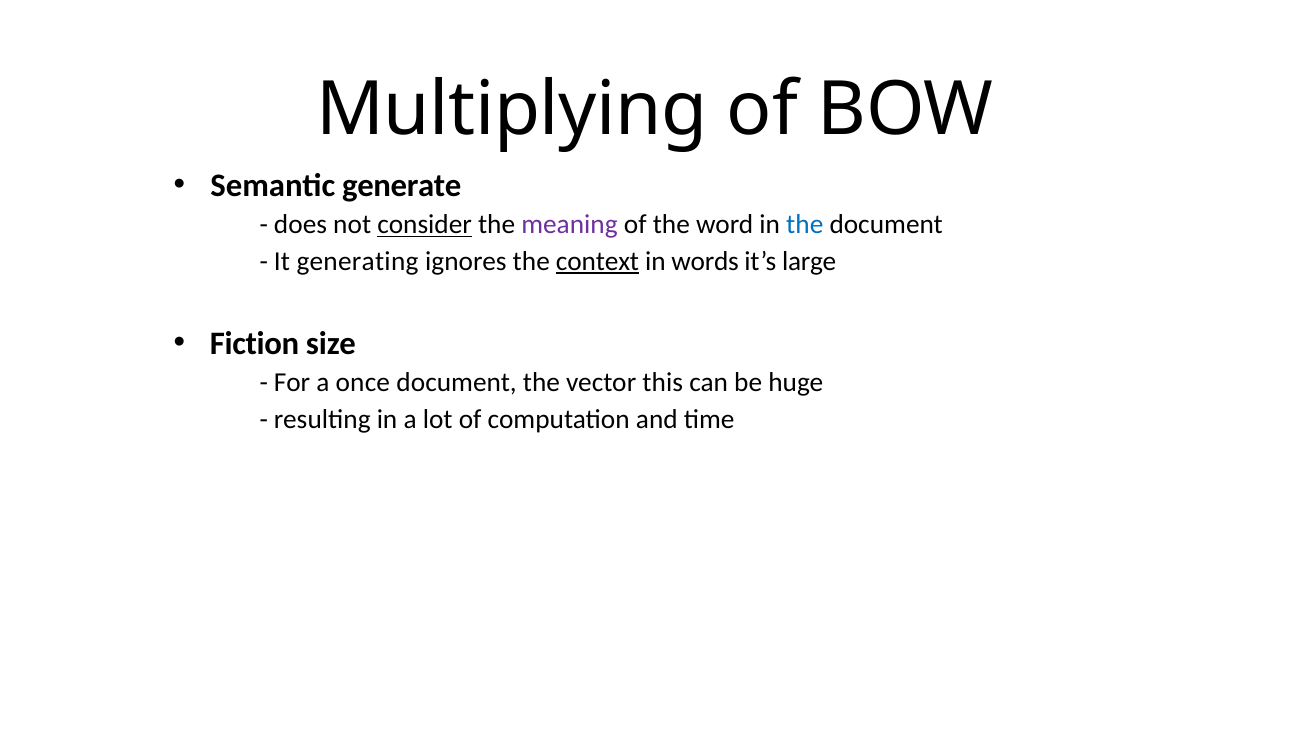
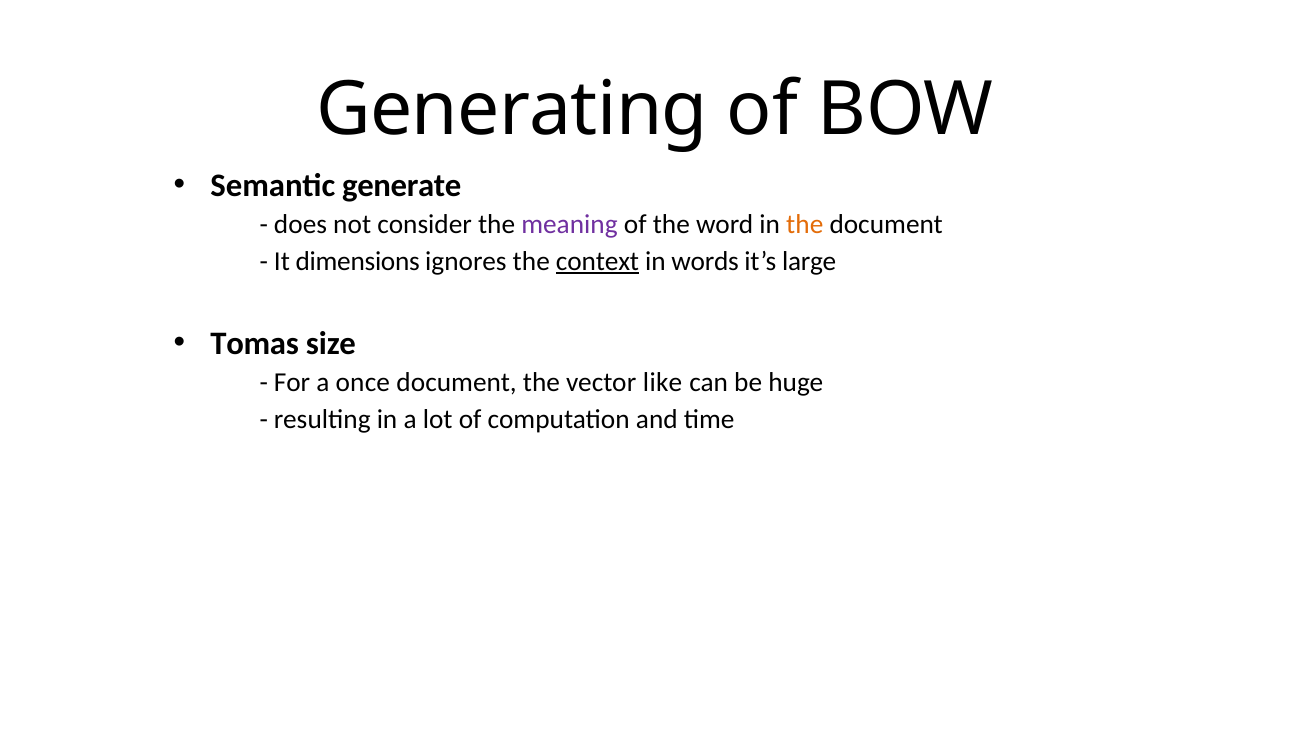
Multiplying: Multiplying -> Generating (512, 110)
consider underline: present -> none (425, 225)
the colour: blue -> orange (805, 225)
generating: generating -> dimensions (358, 261)
Fiction: Fiction -> Tomas (255, 343)
this: this -> like (663, 383)
